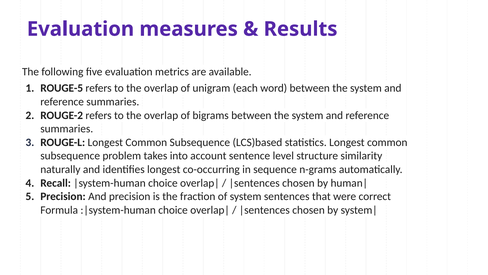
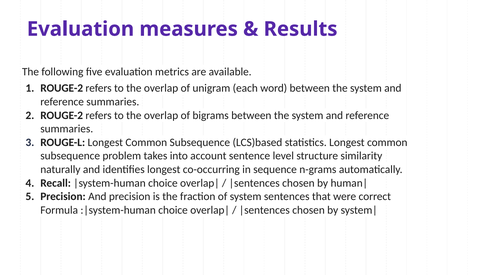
ROUGE-5: ROUGE-5 -> ROUGE-2 (62, 88)
